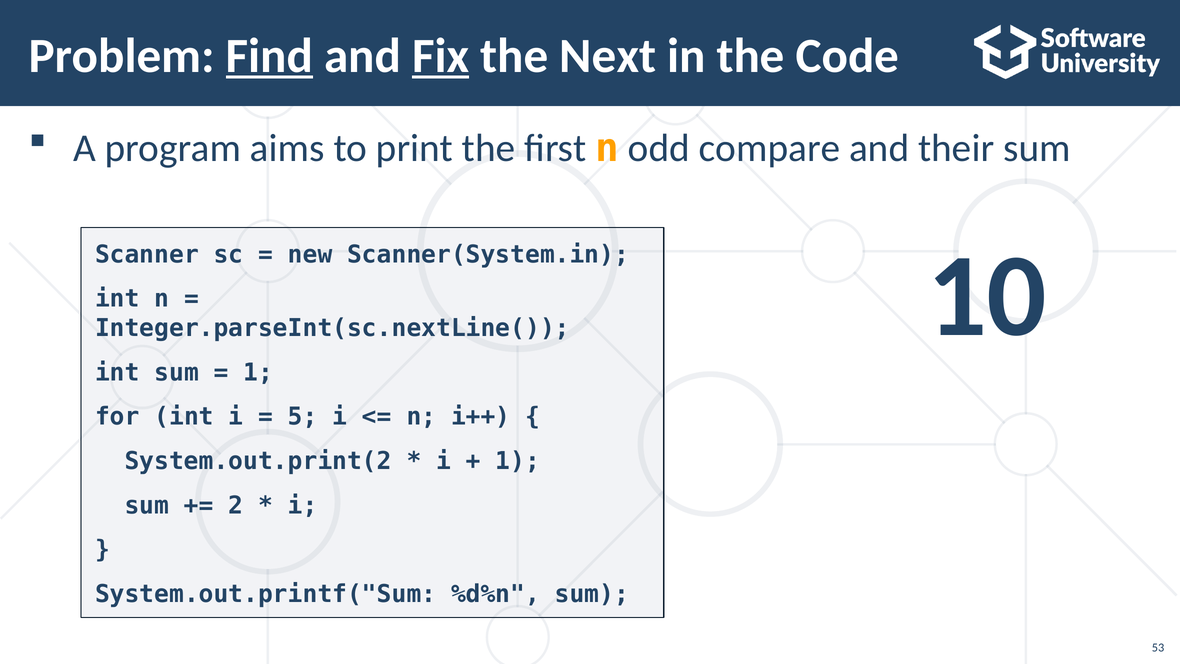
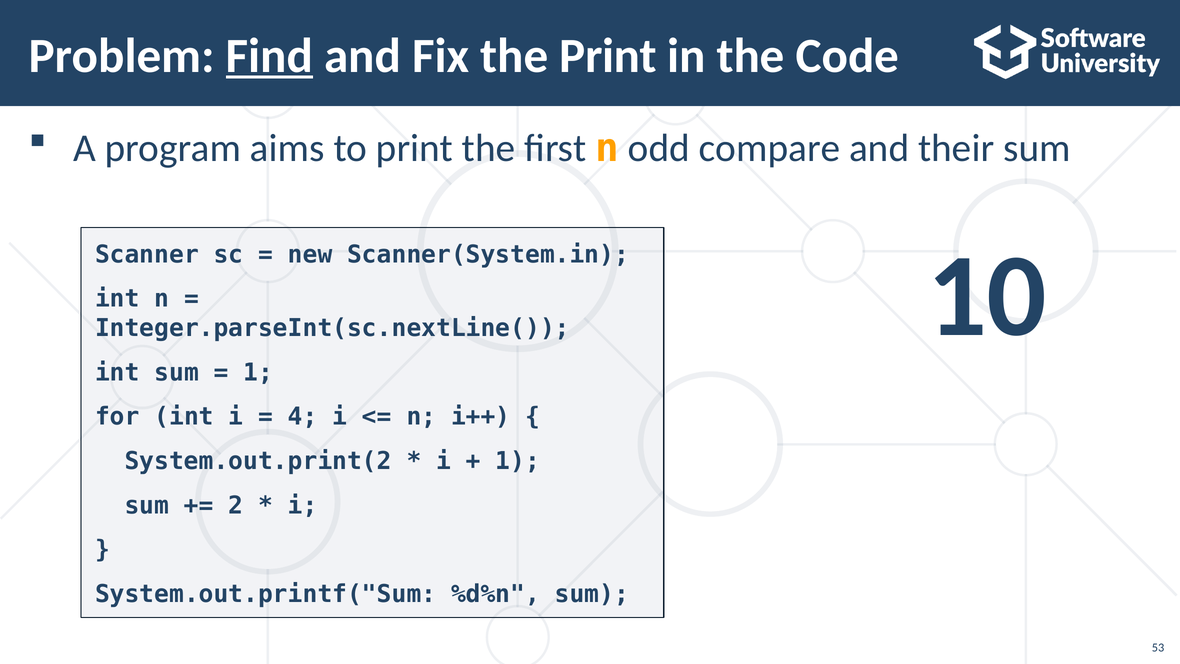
Fix underline: present -> none (441, 56)
the Next: Next -> Print (608, 56)
5: 5 -> 4 (303, 417)
